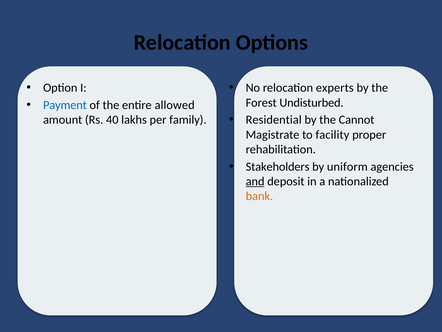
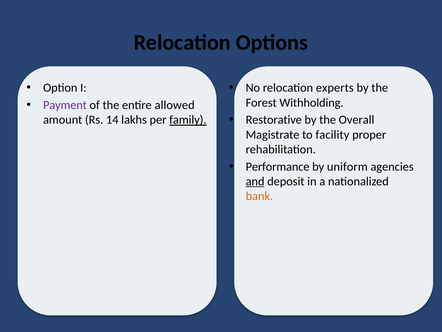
Undisturbed: Undisturbed -> Withholding (311, 103)
Payment colour: blue -> purple (65, 105)
Residential: Residential -> Restorative (274, 120)
Cannot: Cannot -> Overall (357, 120)
40: 40 -> 14 (112, 120)
family underline: none -> present (188, 120)
Stakeholders: Stakeholders -> Performance (278, 166)
